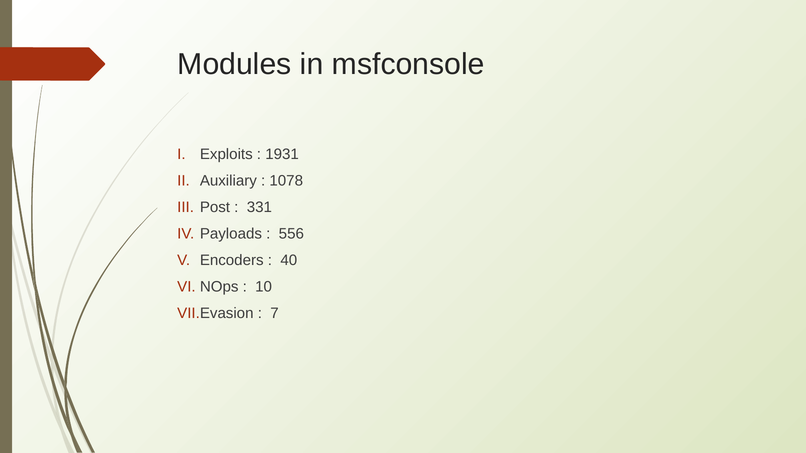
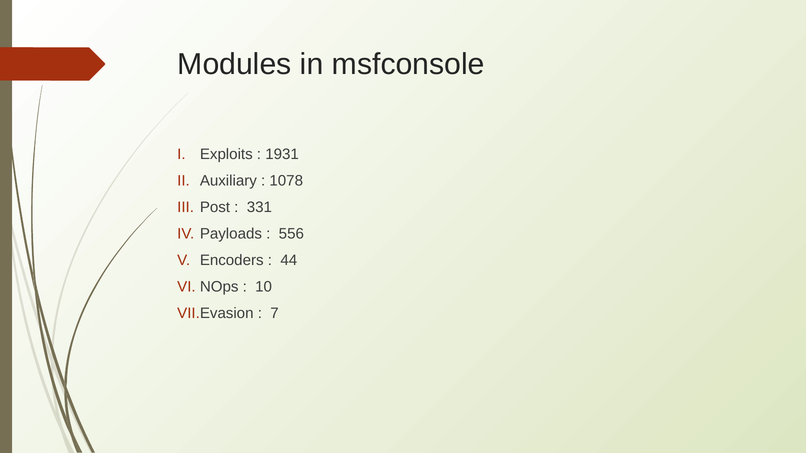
40: 40 -> 44 (289, 260)
